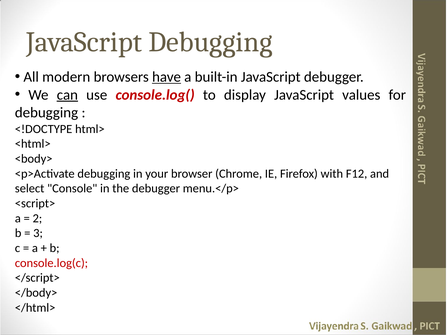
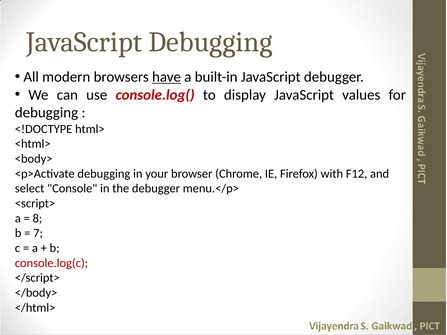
can underline: present -> none (67, 95)
2: 2 -> 8 (37, 218)
3: 3 -> 7 (38, 233)
